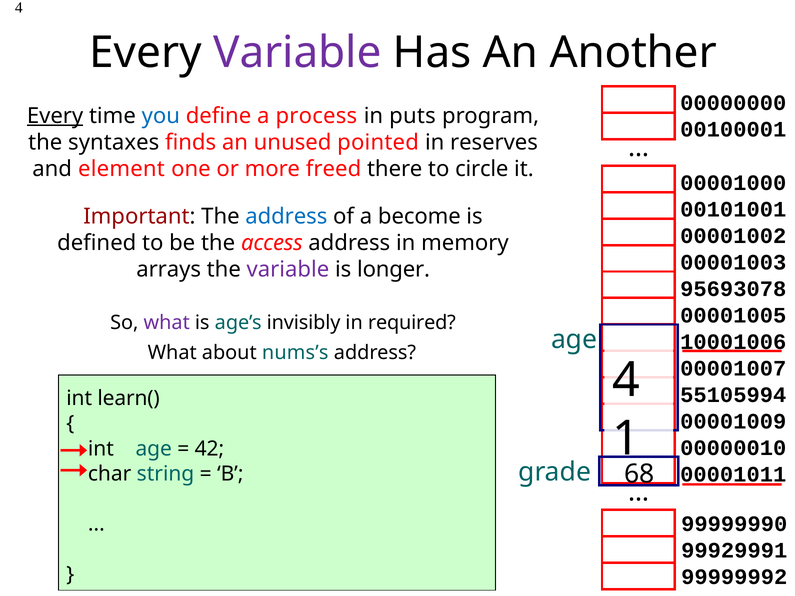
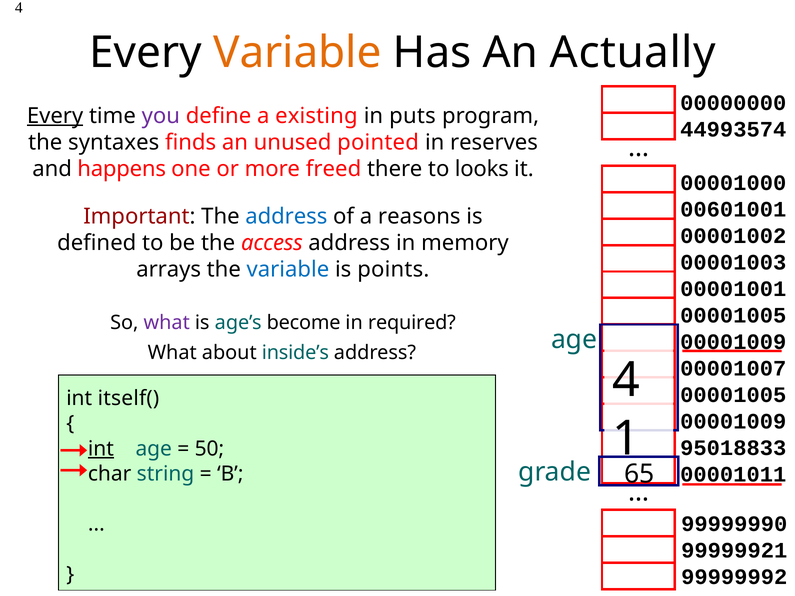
Variable colour: purple -> orange (297, 53)
Another: Another -> Actually (633, 53)
you colour: blue -> purple (161, 116)
process: process -> existing (316, 116)
00100001: 00100001 -> 44993574 (733, 129)
element: element -> happens (122, 169)
circle: circle -> looks (482, 169)
00101001: 00101001 -> 00601001 (733, 210)
become: become -> reasons (419, 217)
variable colour: purple -> blue (288, 270)
longer: longer -> points (393, 270)
95693078: 95693078 -> 00001001 (733, 289)
invisibly: invisibly -> become (304, 323)
10001006: 10001006 -> 00001009 (733, 342)
nums’s: nums’s -> inside’s (295, 353)
55105994: 55105994 -> 00001005 (733, 395)
learn(: learn( -> itself( (128, 398)
00000010: 00000010 -> 95018833 (733, 448)
int underline: none -> present (101, 449)
42: 42 -> 50 (209, 449)
68: 68 -> 65 (639, 474)
99929991: 99929991 -> 99999921 (734, 551)
